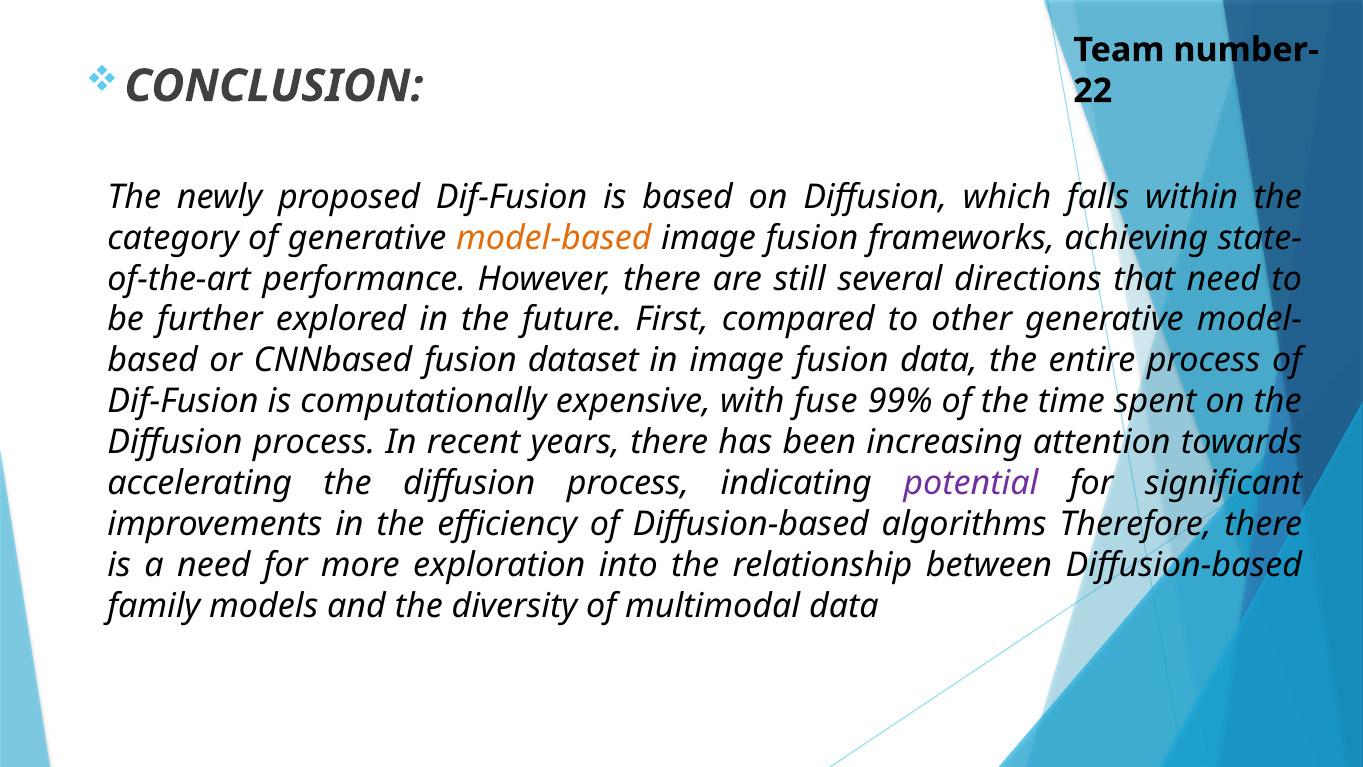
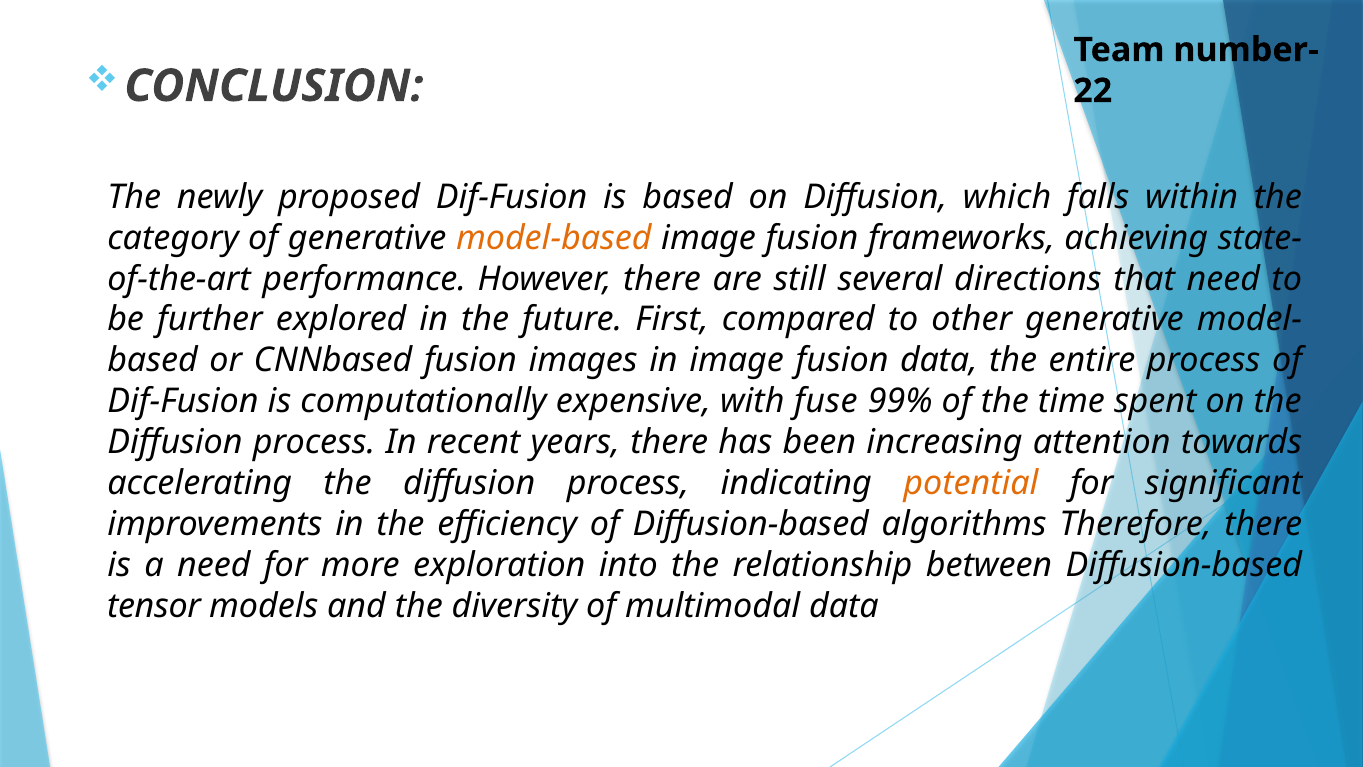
dataset: dataset -> images (583, 361)
potential colour: purple -> orange (971, 483)
family: family -> tensor (154, 606)
